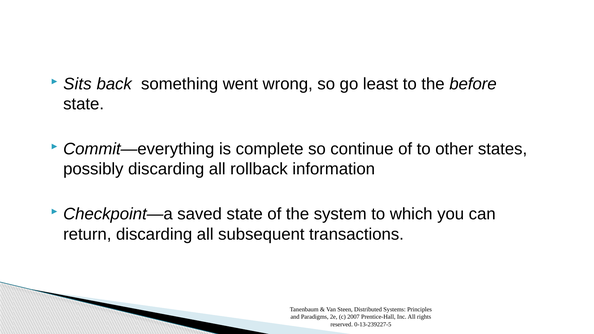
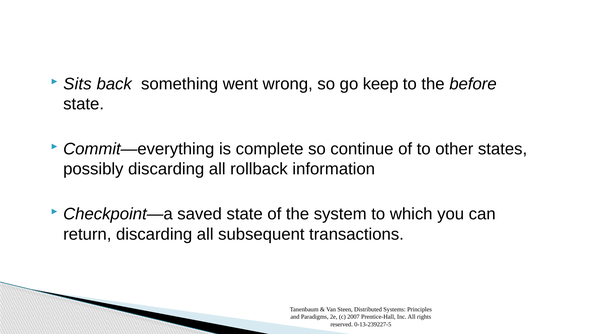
least: least -> keep (381, 84)
